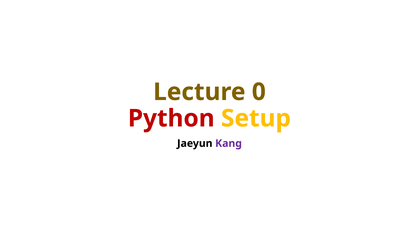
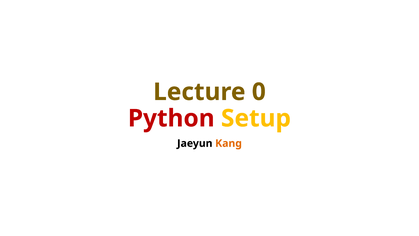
Kang colour: purple -> orange (229, 143)
